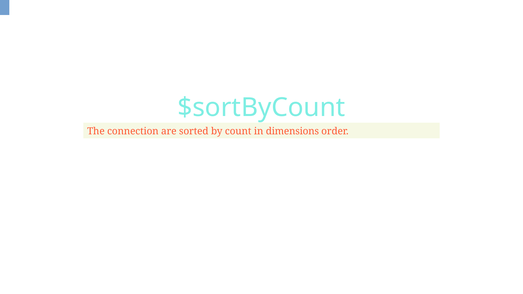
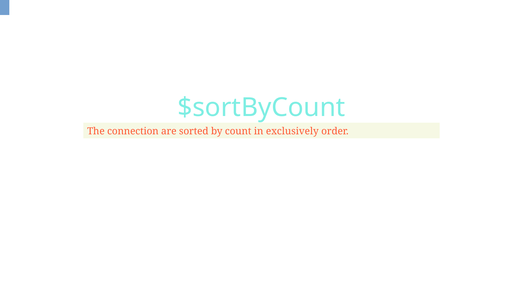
dimensions: dimensions -> exclusively (292, 131)
